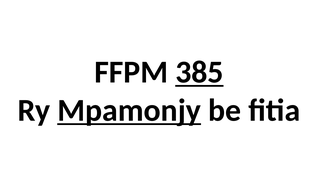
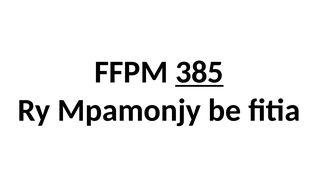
Mpamonjy underline: present -> none (129, 110)
